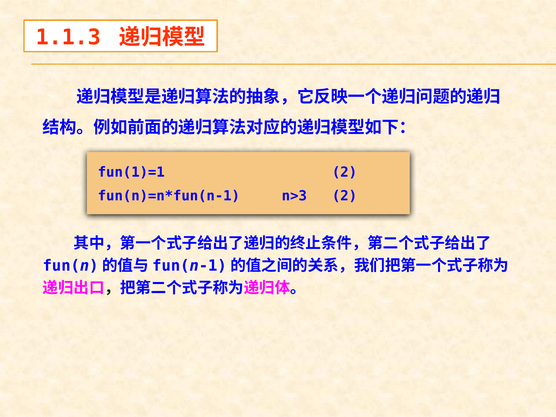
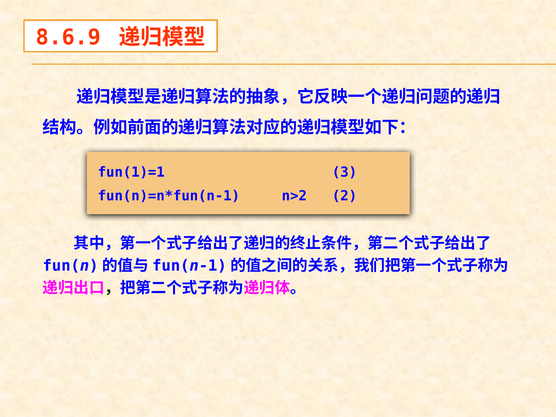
1.1.3: 1.1.3 -> 8.6.9 (68, 37)
fun(1)=1 2: 2 -> 3 (345, 172)
n>3: n>3 -> n>2 (294, 196)
